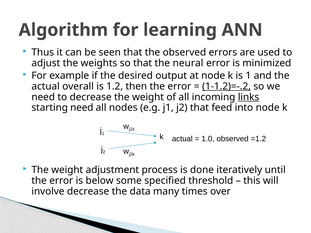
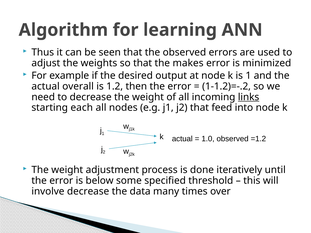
neural: neural -> makes (188, 63)
1-1.2)=-.2 underline: present -> none (226, 86)
starting need: need -> each (82, 108)
